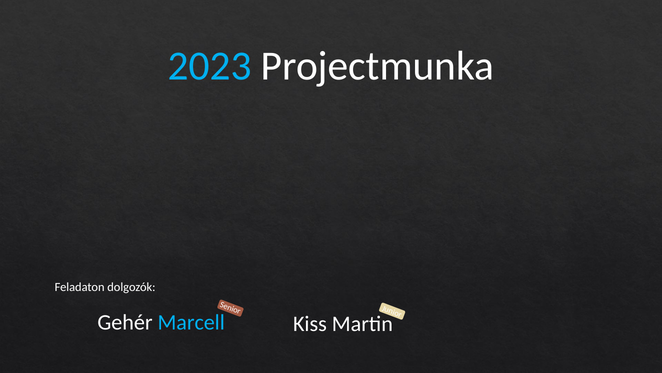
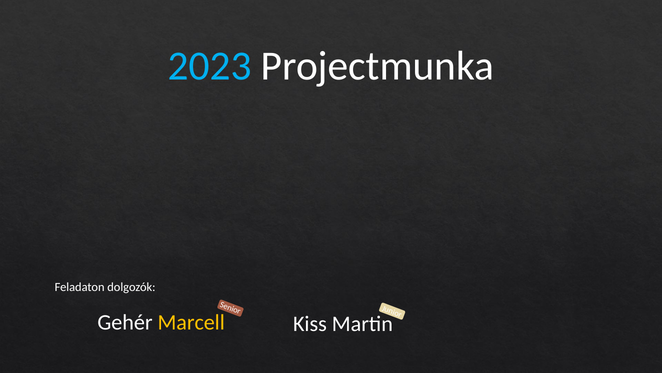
Marcell colour: light blue -> yellow (191, 322)
